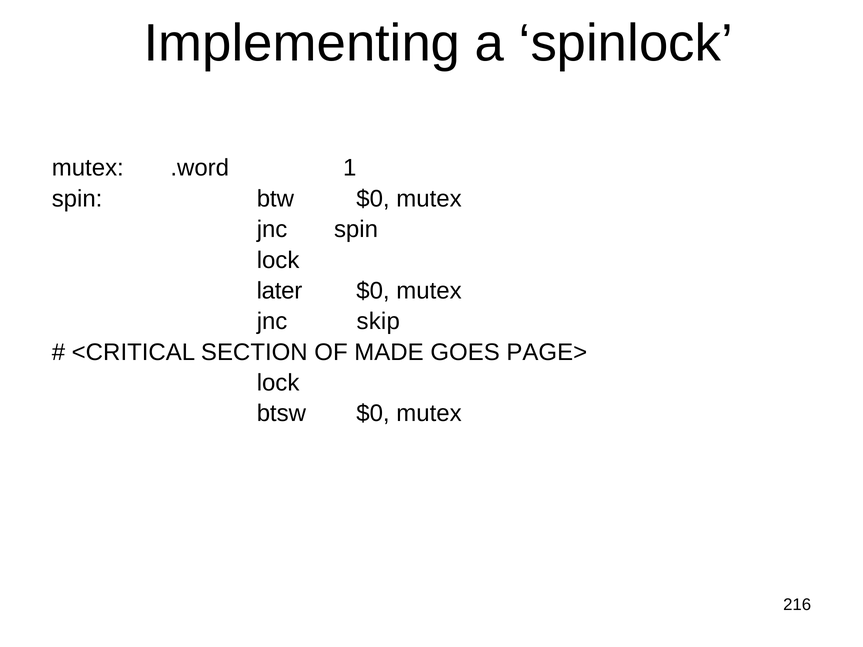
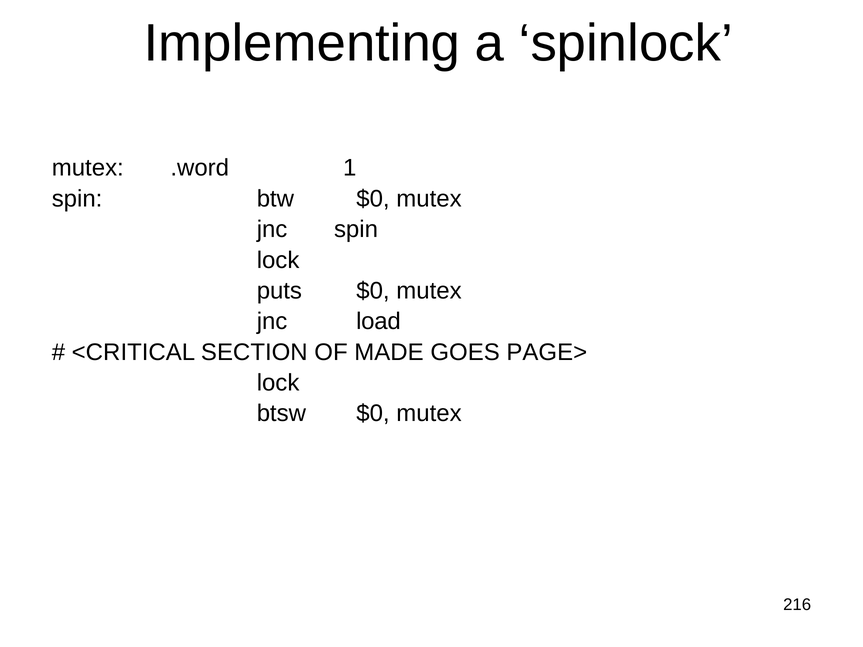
later: later -> puts (279, 291)
skip: skip -> load (378, 322)
